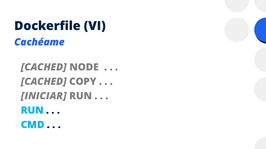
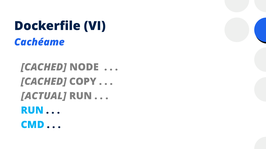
INICIAR: INICIAR -> ACTUAL (44, 96)
